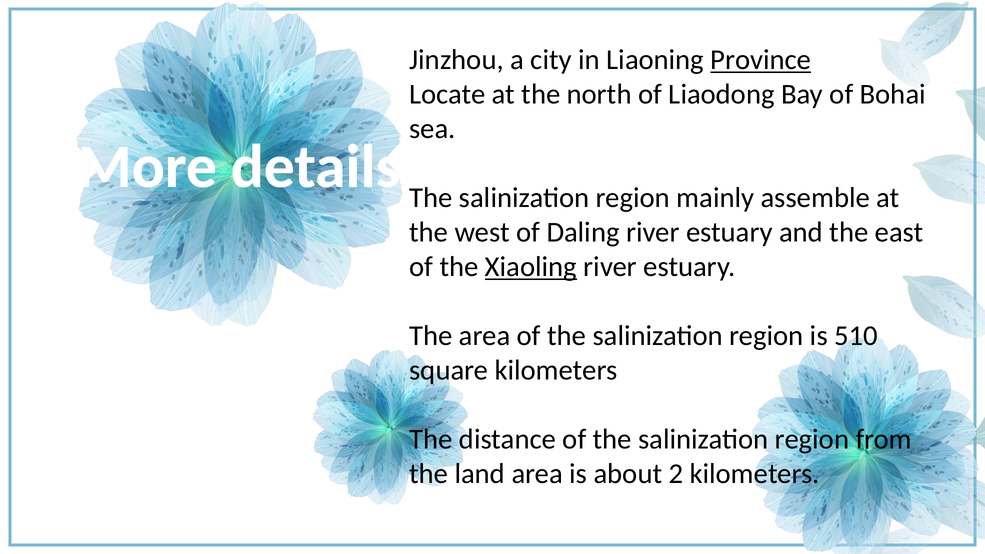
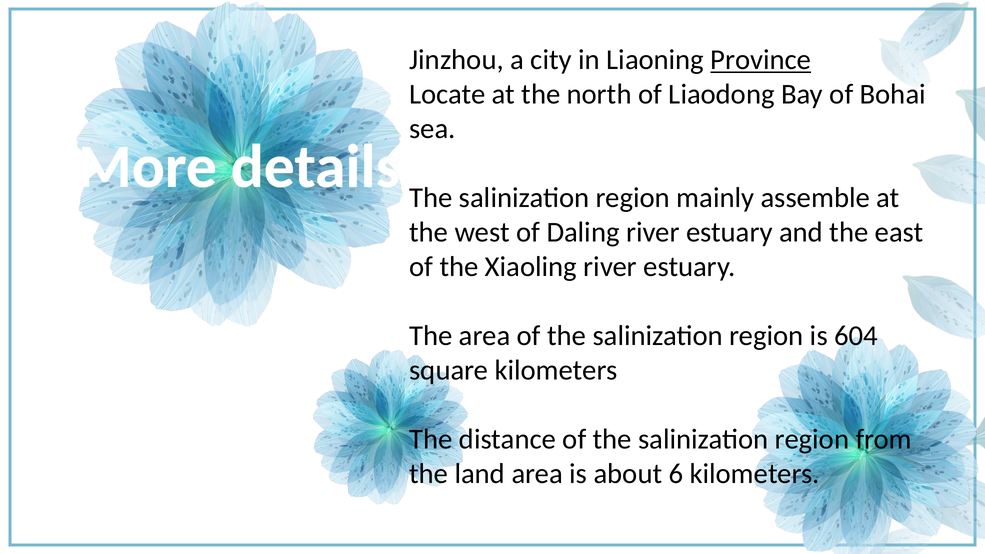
Xiaoling underline: present -> none (531, 267)
510: 510 -> 604 (856, 336)
2: 2 -> 6 (676, 474)
